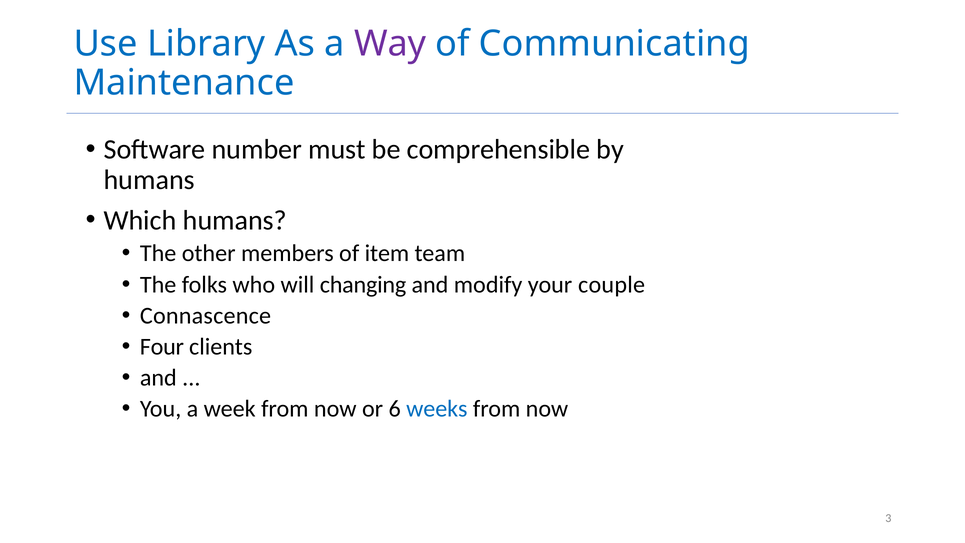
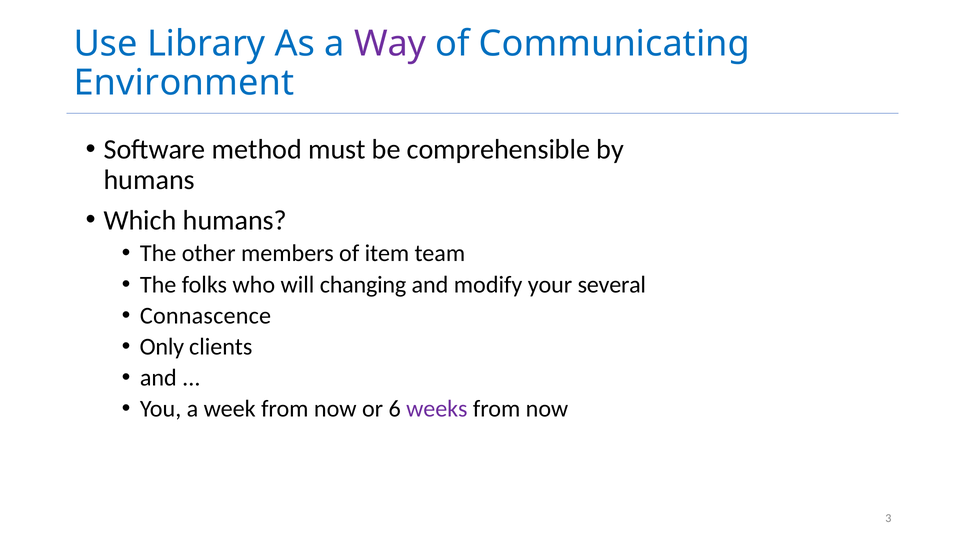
Maintenance: Maintenance -> Environment (184, 83)
number: number -> method (257, 149)
couple: couple -> several (612, 284)
Four: Four -> Only (162, 347)
weeks colour: blue -> purple (437, 409)
